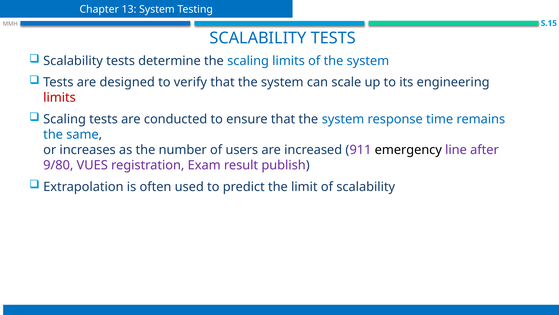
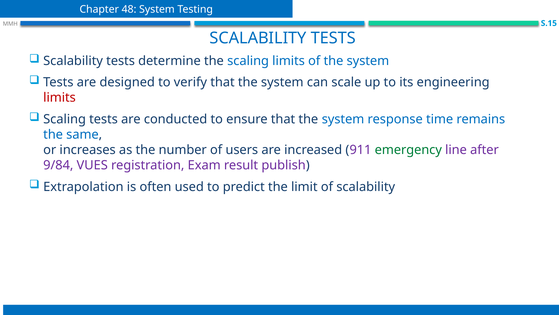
13: 13 -> 48 (129, 10)
emergency colour: black -> green (408, 150)
9/80: 9/80 -> 9/84 (58, 165)
